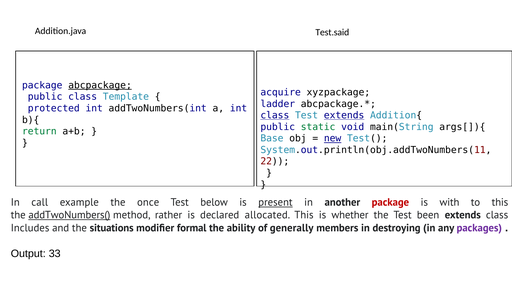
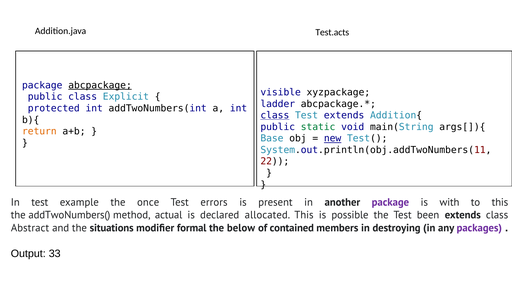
Test.said: Test.said -> Test.acts (332, 32)
acquire: acquire -> visible (281, 92)
Template: Template -> Explicit (126, 97)
extends underline: present -> none (344, 115)
return colour: green -> orange (39, 131)
In call: call -> test (40, 202)
below: below -> errors (214, 202)
present underline: present -> none (275, 202)
package colour: red -> purple (390, 202)
addTwoNumbers( underline: present -> none (69, 215)
rather: rather -> actual (169, 215)
whether: whether -> possible (350, 215)
Includes: Includes -> Abstract (30, 228)
ability: ability -> below (241, 228)
generally: generally -> contained (292, 228)
